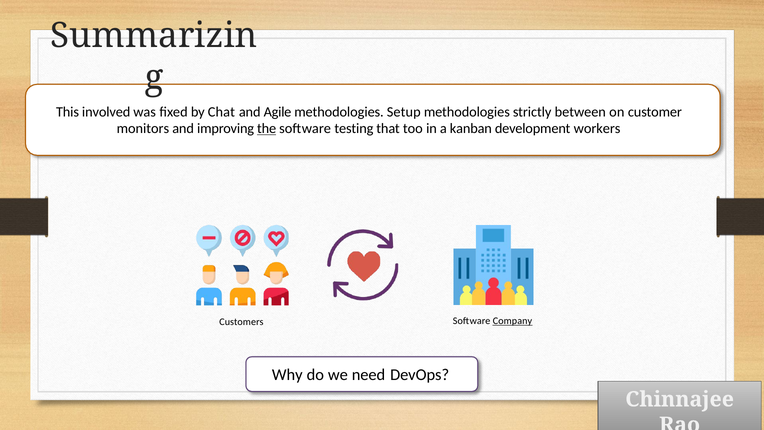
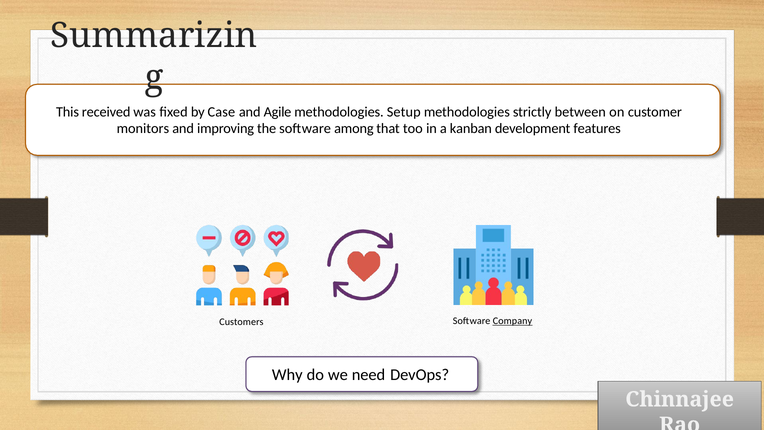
involved: involved -> received (106, 112)
Chat: Chat -> Case (221, 112)
the underline: present -> none (267, 129)
testing: testing -> among (354, 129)
workers: workers -> features (597, 129)
